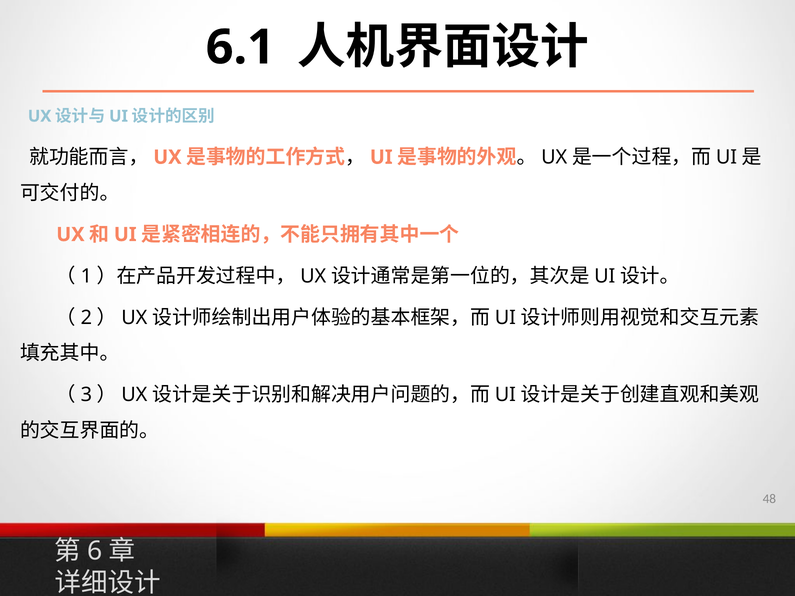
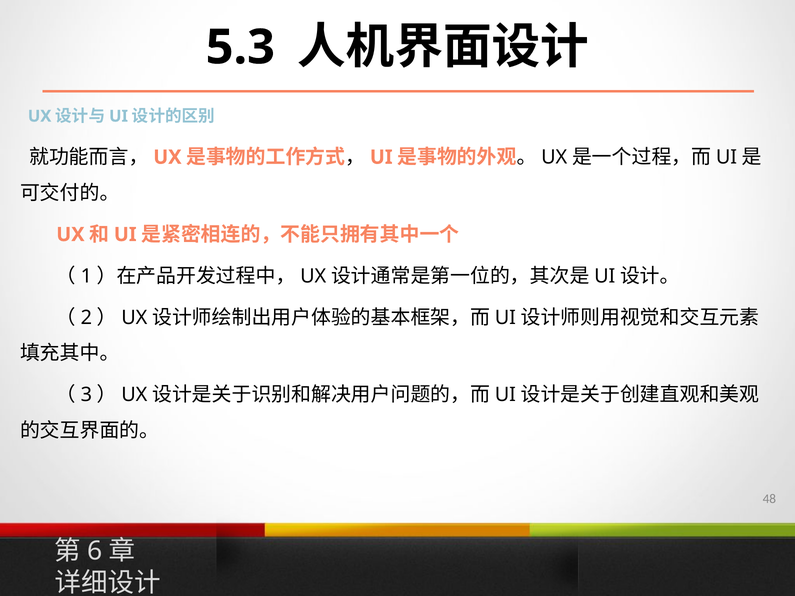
6.1: 6.1 -> 5.3 (240, 47)
